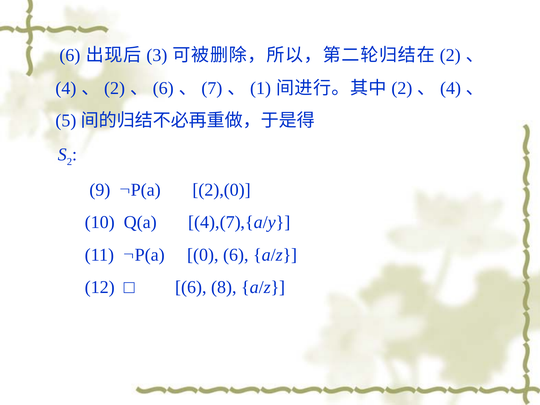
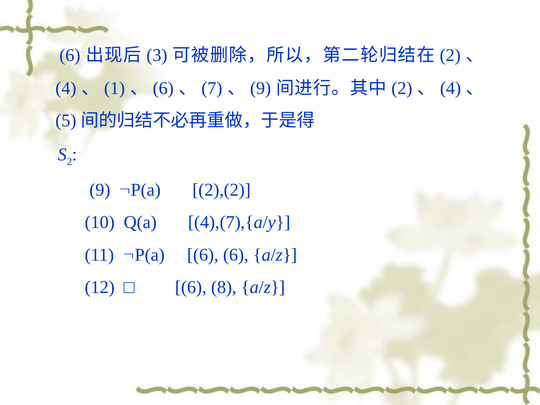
2: 2 -> 1 (115, 88)
1: 1 -> 9 (261, 88)
2),(0: 2),(0 -> 2),(2 (222, 190)
0: 0 -> 6 (203, 255)
